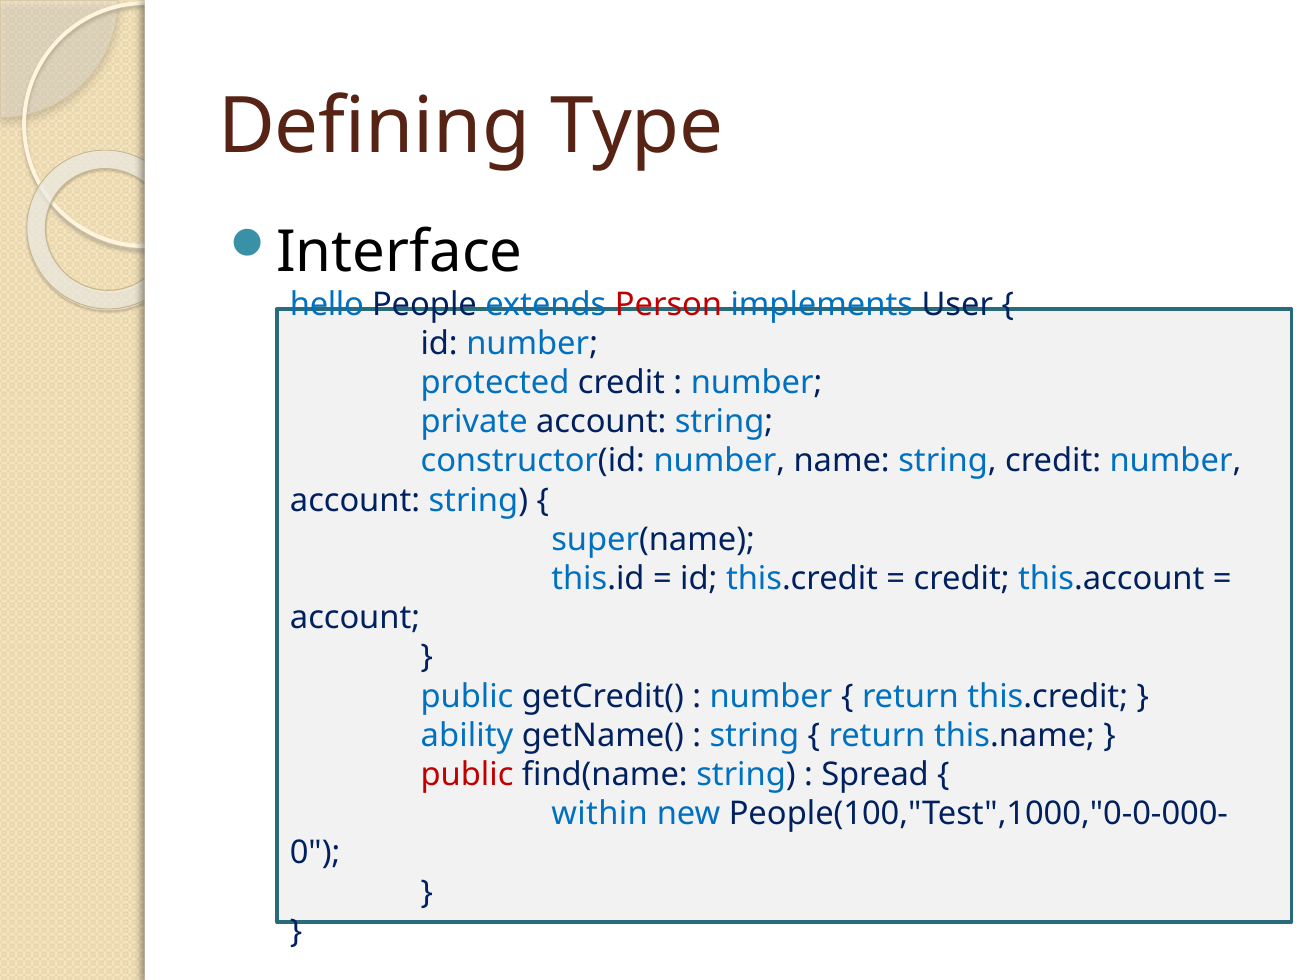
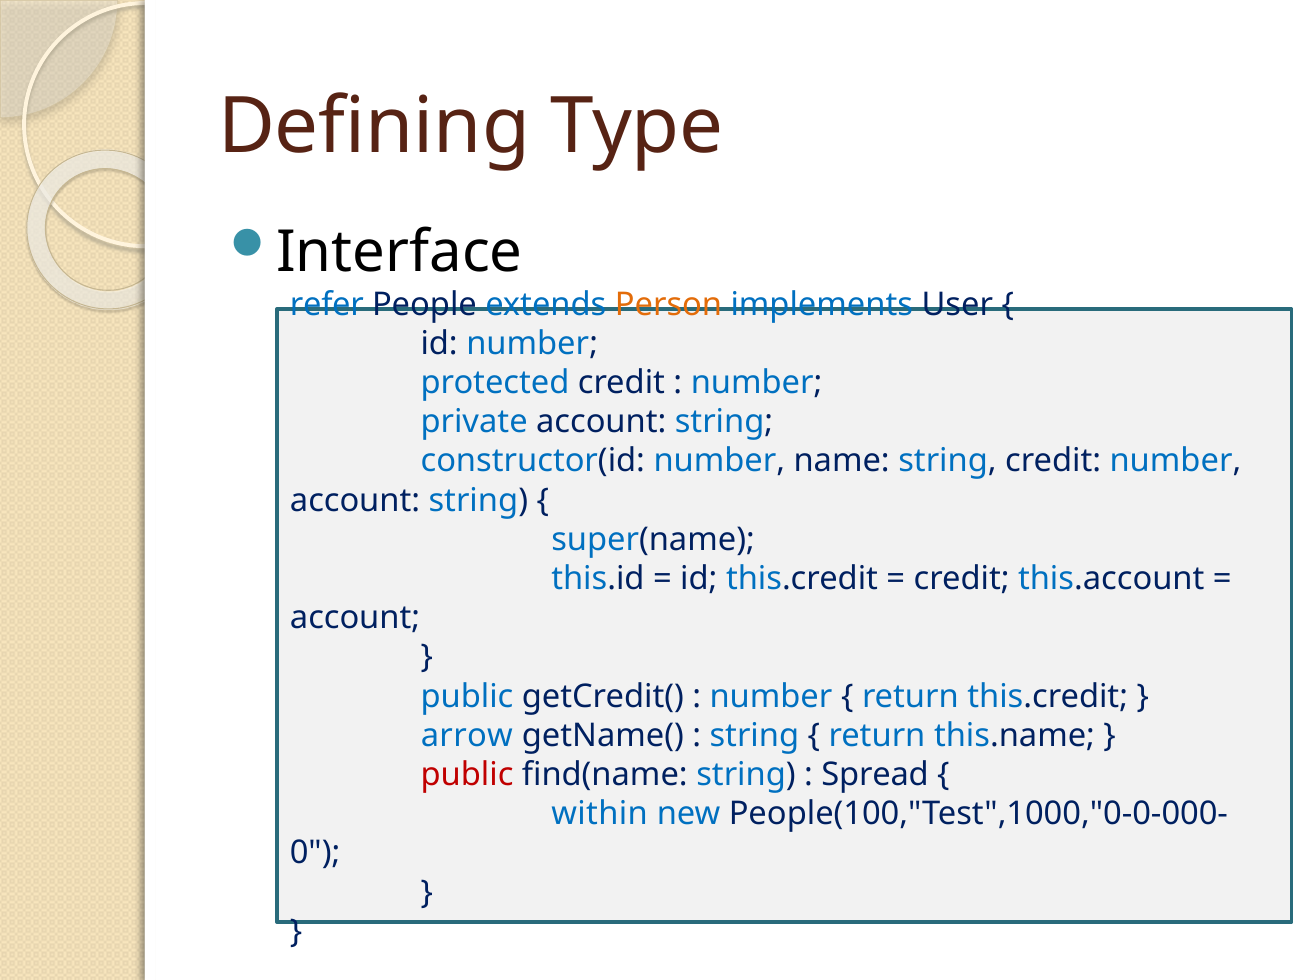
hello: hello -> refer (327, 304)
Person colour: red -> orange (669, 304)
ability: ability -> arrow (467, 736)
